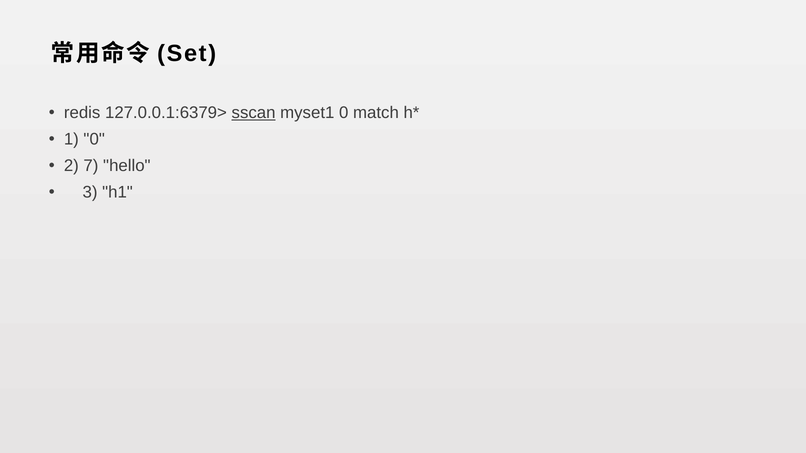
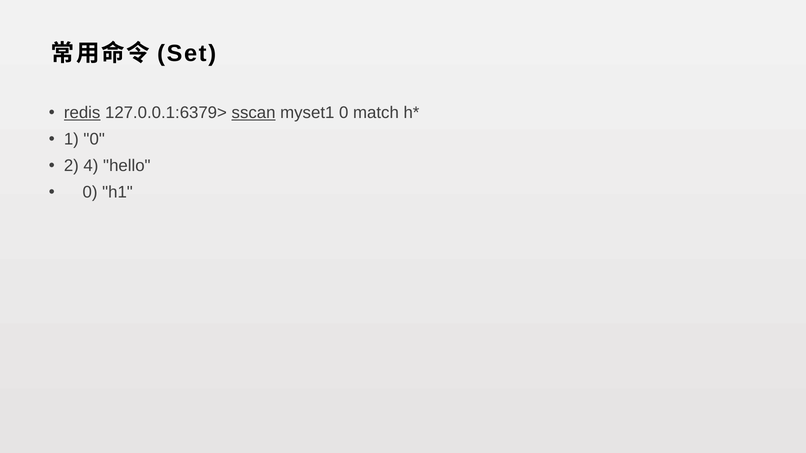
redis underline: none -> present (82, 113)
7: 7 -> 4 (91, 166)
3: 3 -> 0 (90, 192)
